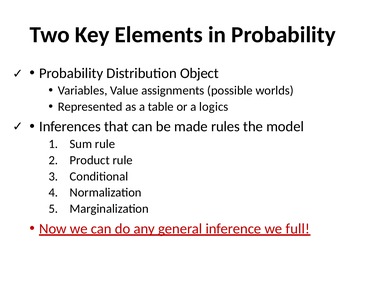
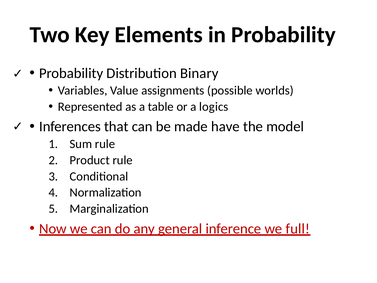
Object: Object -> Binary (199, 73)
rules: rules -> have (225, 127)
